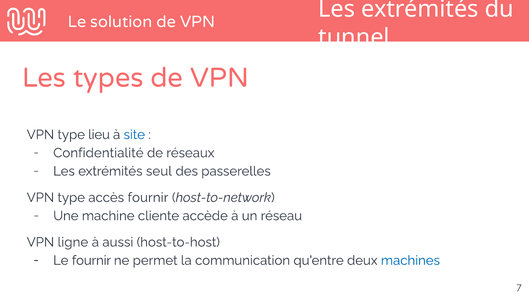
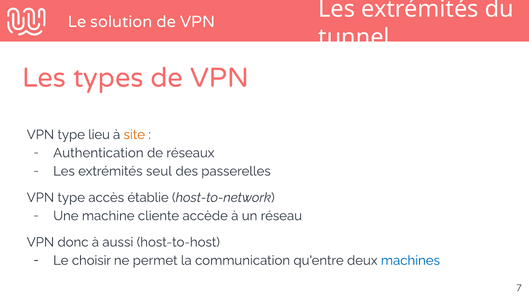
site colour: blue -> orange (134, 134)
Confidentialité: Confidentialité -> Authentication (98, 153)
accès fournir: fournir -> établie (148, 197)
ligne: ligne -> donc (73, 242)
Le fournir: fournir -> choisir (91, 260)
